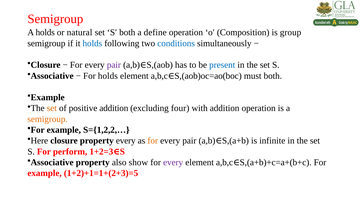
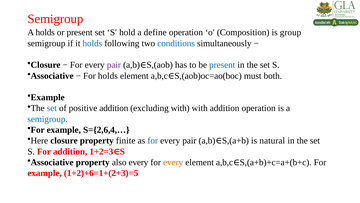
or natural: natural -> present (80, 32)
S′ both: both -> hold (127, 32)
set colour: orange -> blue (52, 108)
excluding four: four -> with (180, 108)
semigroup colour: orange -> blue (48, 119)
S={1,2,2,…: S={1,2,2,… -> S={2,6,4,… (106, 130)
property every: every -> finite (126, 140)
for colour: orange -> blue (153, 140)
infinite: infinite -> natural (272, 140)
For perform: perform -> addition (70, 151)
also show: show -> every (138, 162)
every colour: purple -> orange (173, 162)
1+2)+1=1+(2+3)=5: 1+2)+1=1+(2+3)=5 -> 1+2)+6=1+(2+3)=5 (101, 173)
